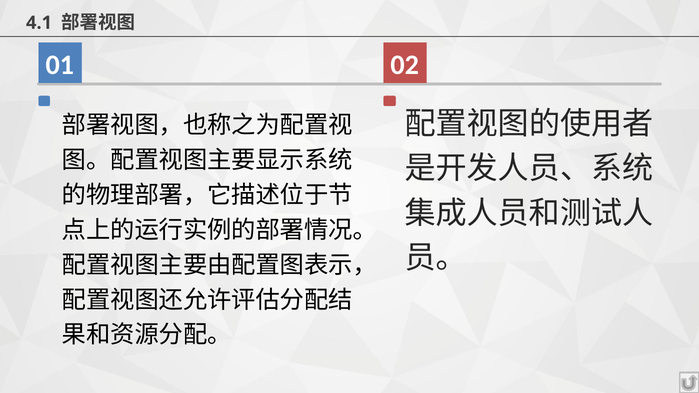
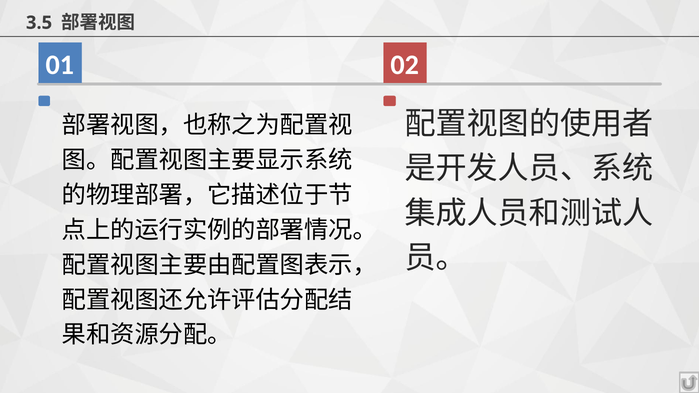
4.1: 4.1 -> 3.5 (39, 23)
